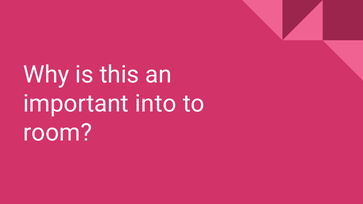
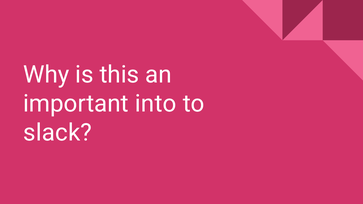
room: room -> slack (57, 133)
